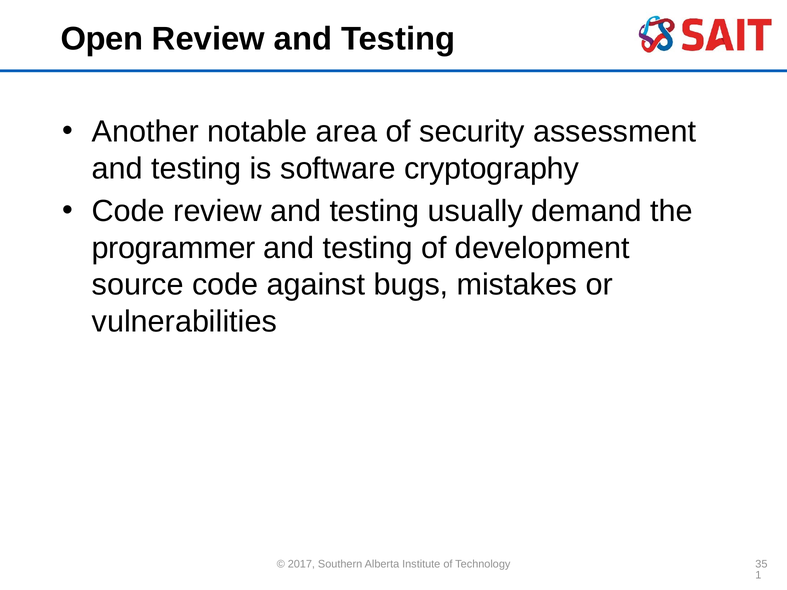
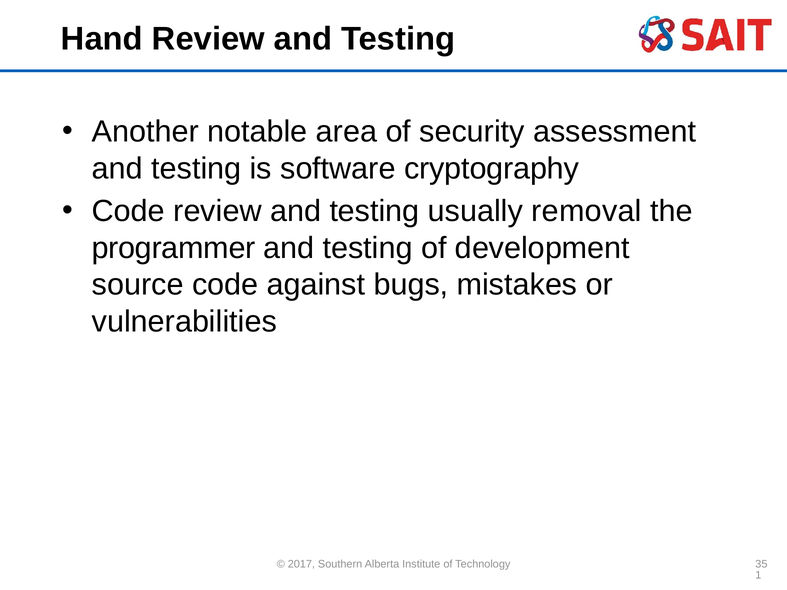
Open: Open -> Hand (102, 39)
demand: demand -> removal (586, 211)
